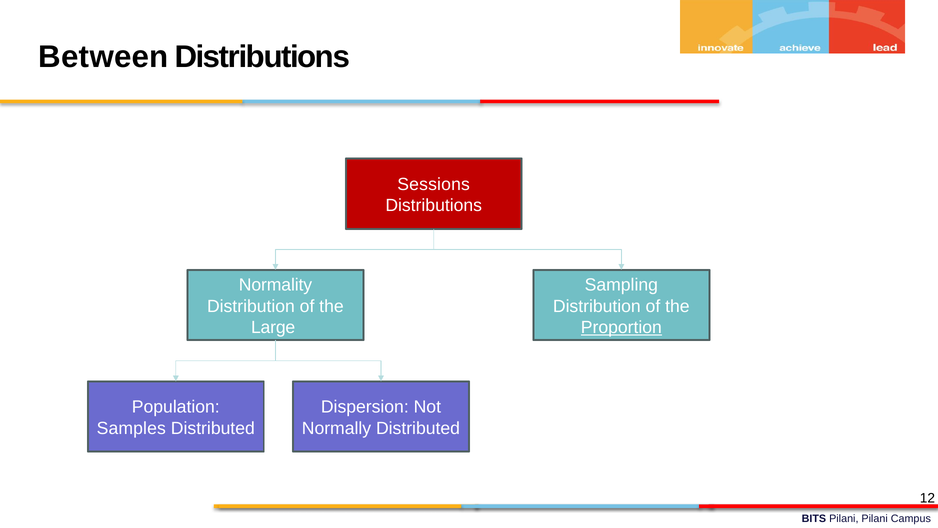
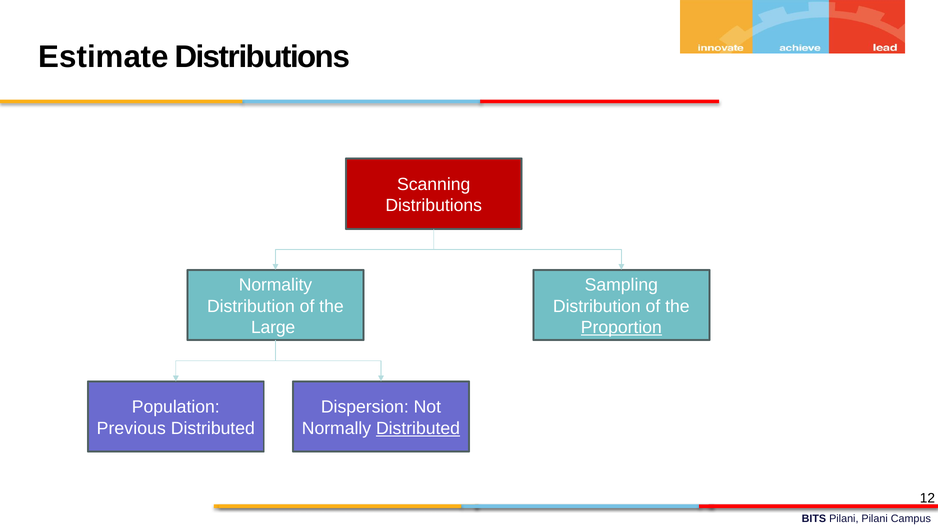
Between: Between -> Estimate (104, 57)
Sessions: Sessions -> Scanning (434, 184)
Samples: Samples -> Previous (131, 428)
Distributed underline: none -> present (418, 428)
